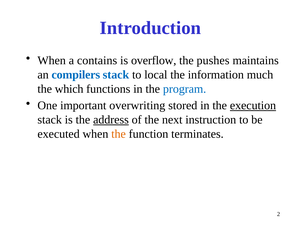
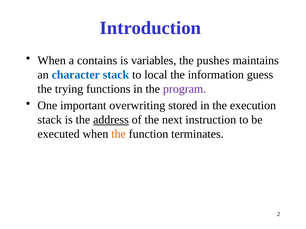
overflow: overflow -> variables (154, 61)
compilers: compilers -> character (76, 75)
much: much -> guess (260, 75)
which: which -> trying (69, 89)
program colour: blue -> purple (185, 89)
execution underline: present -> none (253, 106)
